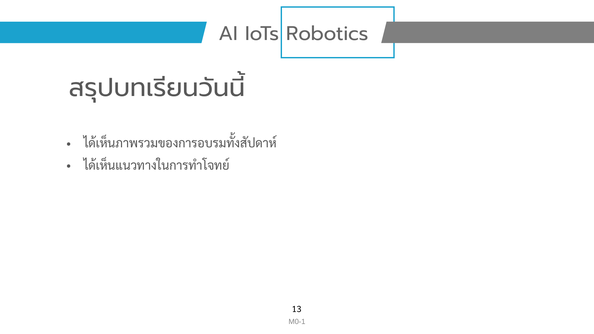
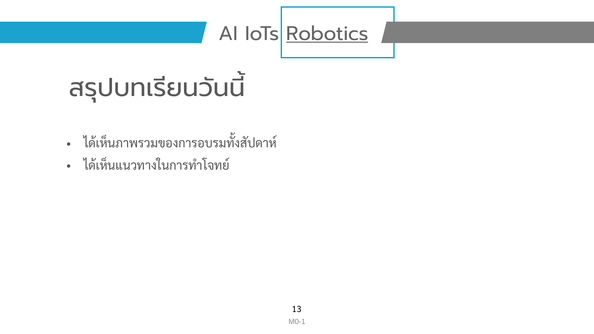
Robotics underline: none -> present (327, 34)
